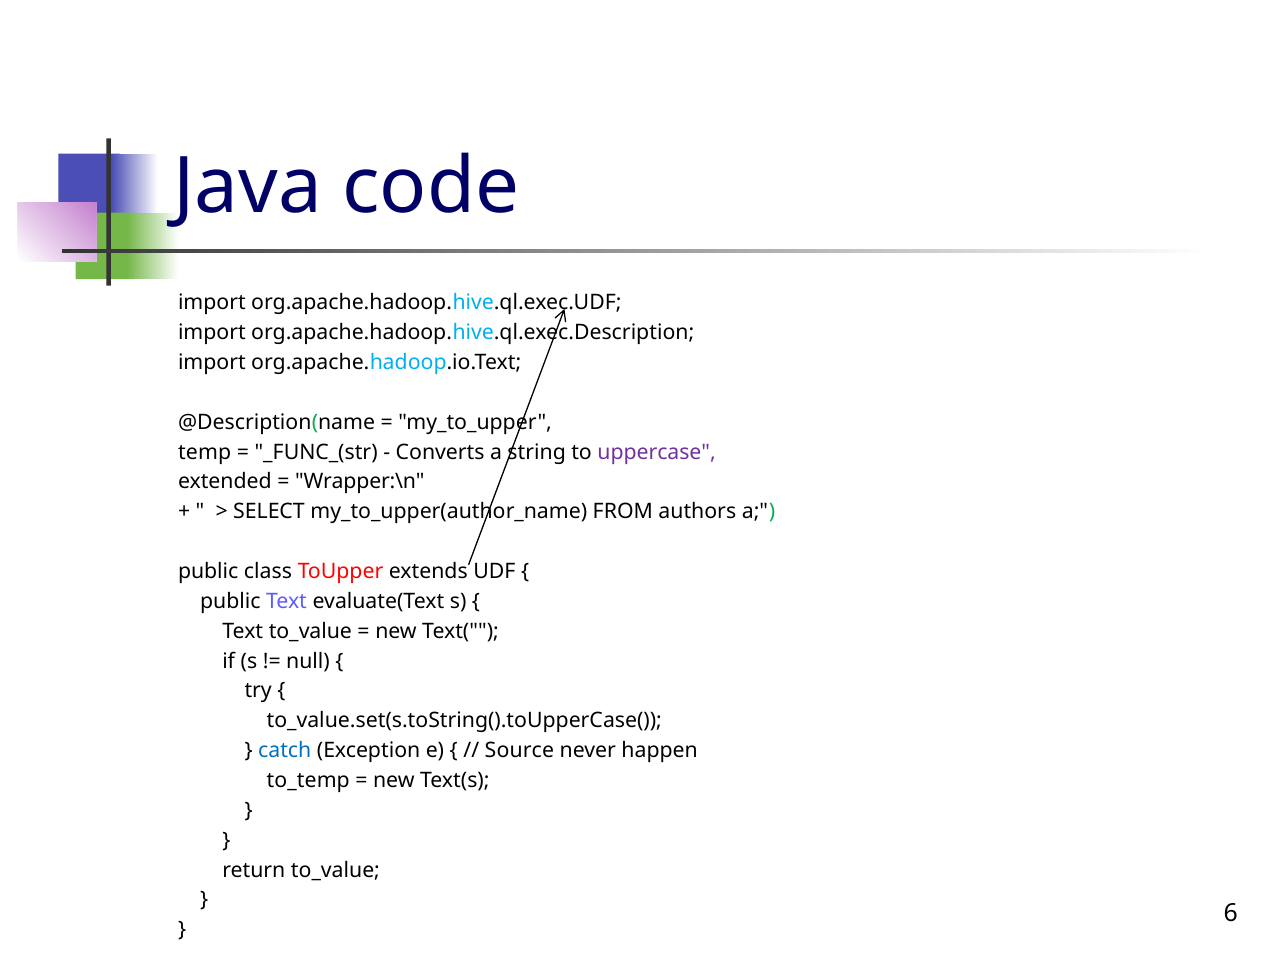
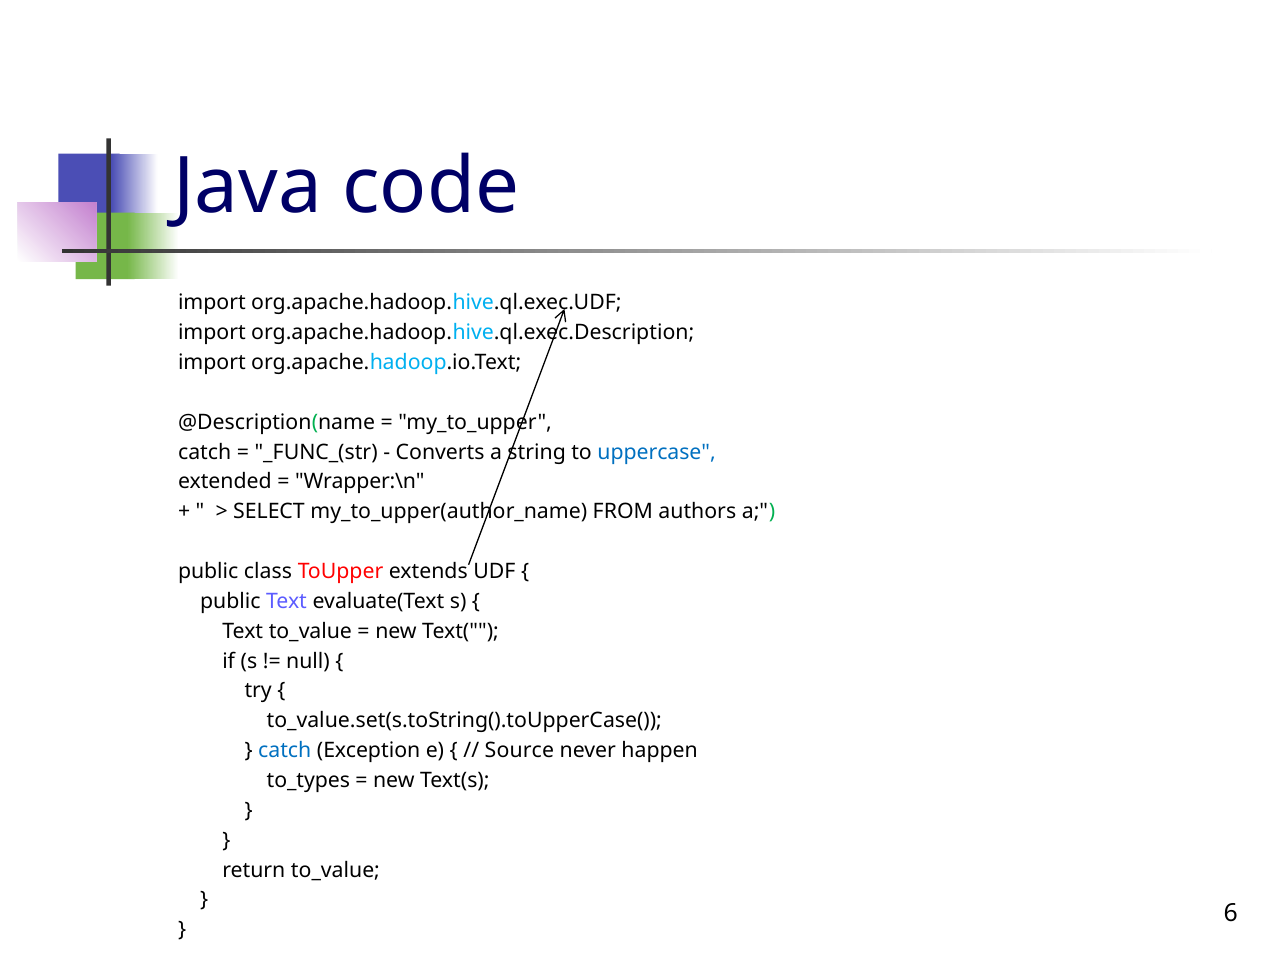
temp: temp -> catch (205, 452)
uppercase colour: purple -> blue (657, 452)
to_temp: to_temp -> to_types (308, 780)
